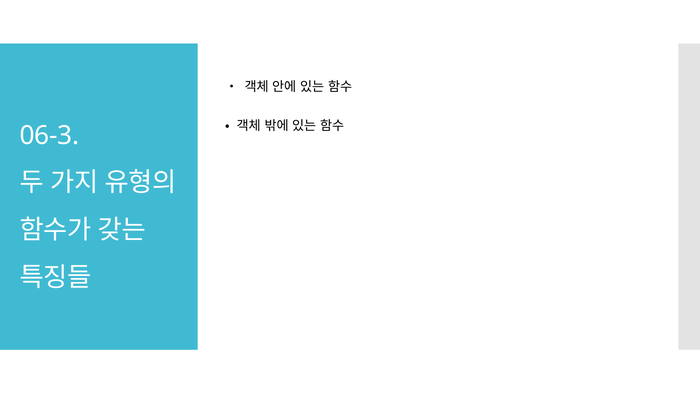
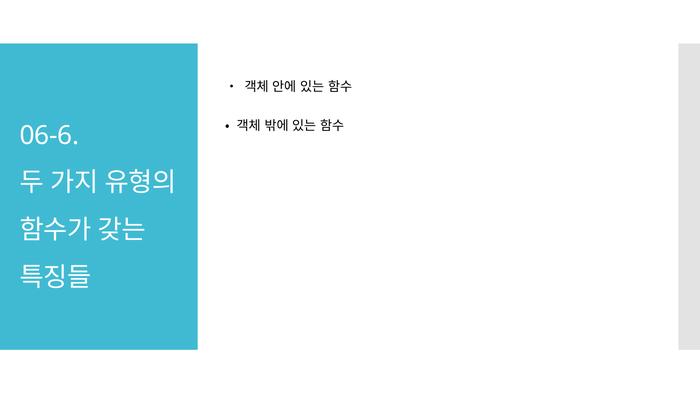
06-3: 06-3 -> 06-6 (49, 135)
